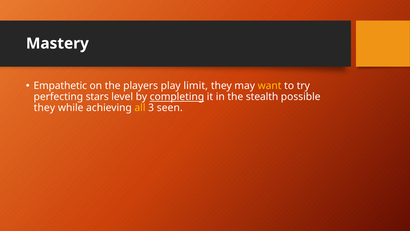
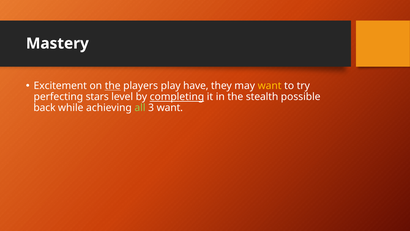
Empathetic: Empathetic -> Excitement (60, 86)
the underline: none -> present (113, 86)
limit: limit -> have (196, 86)
they: they -> back (45, 108)
all colour: yellow -> light green (140, 108)
3 seen: seen -> want (170, 108)
